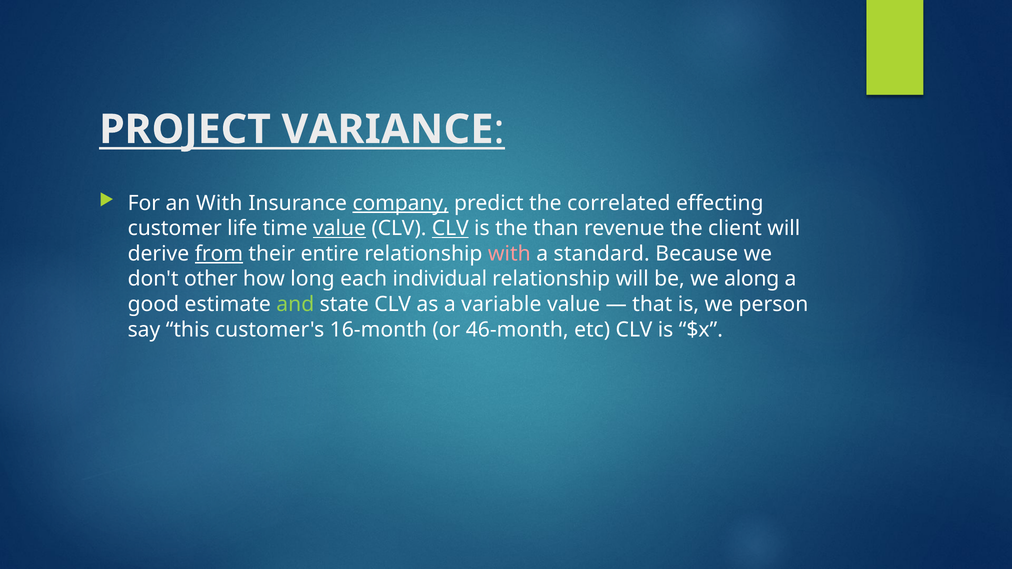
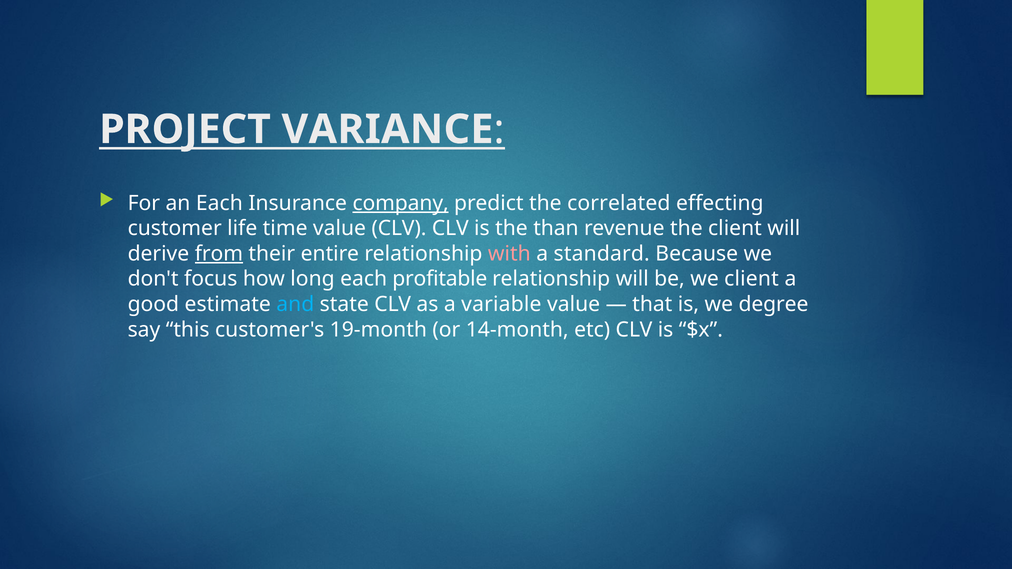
an With: With -> Each (219, 203)
value underline: present -> none (339, 229)
CLV underline: present -> none (450, 229)
other: other -> focus (211, 279)
individual: individual -> profitable (440, 279)
we along: along -> client (752, 279)
and colour: light green -> light blue (295, 304)
person: person -> degree (773, 304)
16-month: 16-month -> 19-month (378, 330)
46-month: 46-month -> 14-month (517, 330)
